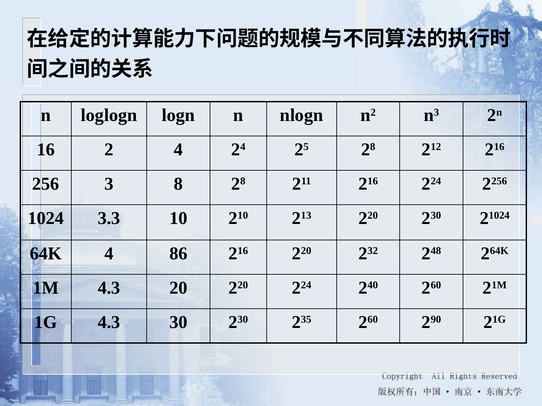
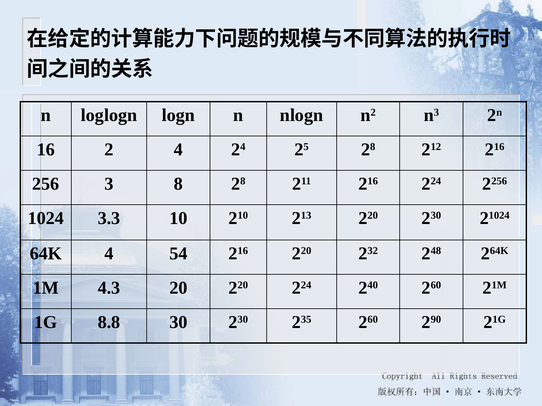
86: 86 -> 54 (178, 254)
1G 4.3: 4.3 -> 8.8 (109, 323)
